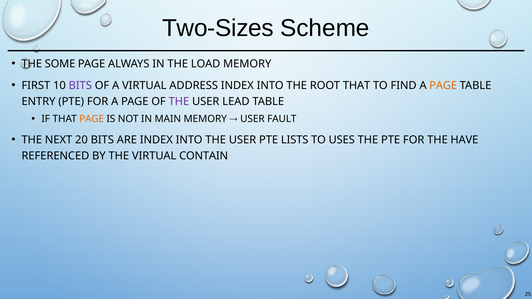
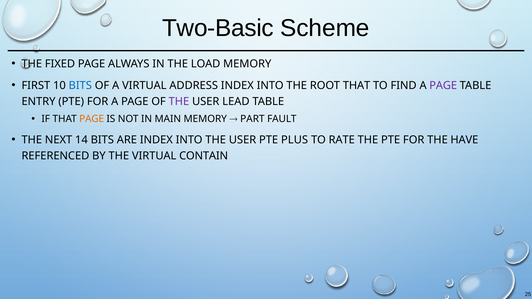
Two-Sizes: Two-Sizes -> Two-Basic (218, 28)
SOME: SOME -> FIXED (60, 64)
BITS colour: purple -> blue (80, 85)
PAGE colour: orange -> purple (443, 85)
USER: USER -> PART (252, 119)
20: 20 -> 14 (81, 140)
LISTS: LISTS -> PLUS (295, 140)
USES: USES -> RATE (342, 140)
